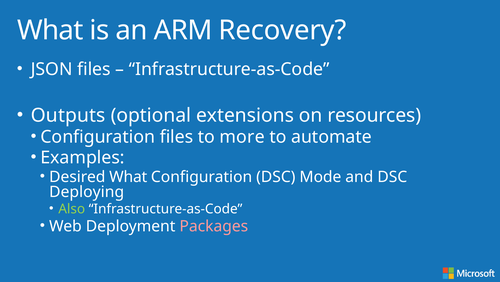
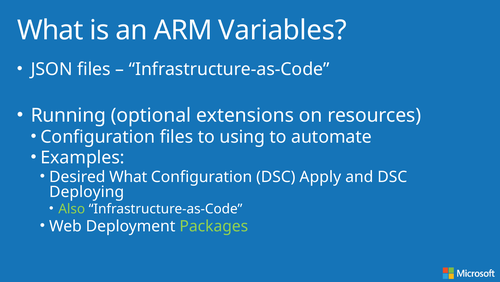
Recovery: Recovery -> Variables (282, 30)
Outputs: Outputs -> Running (68, 115)
more: more -> using (242, 137)
Mode: Mode -> Apply (320, 176)
Packages colour: pink -> light green (214, 226)
